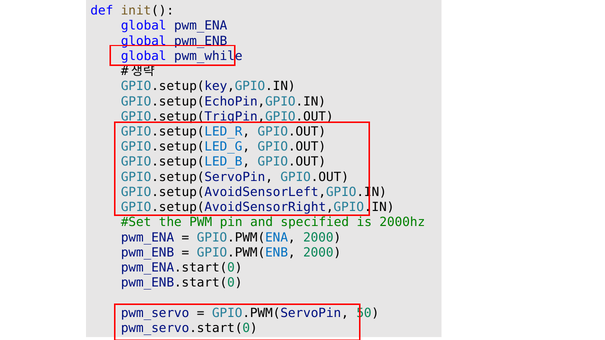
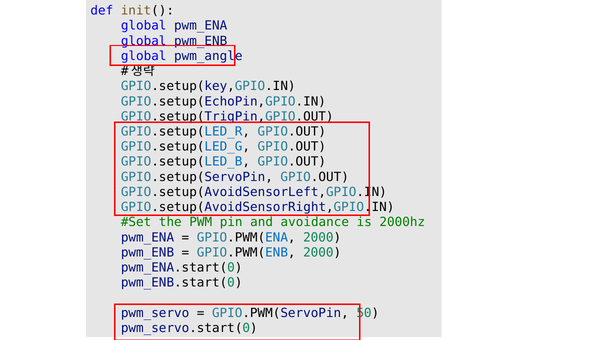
pwm_while: pwm_while -> pwm_angle (208, 56)
specified: specified -> avoidance (315, 222)
